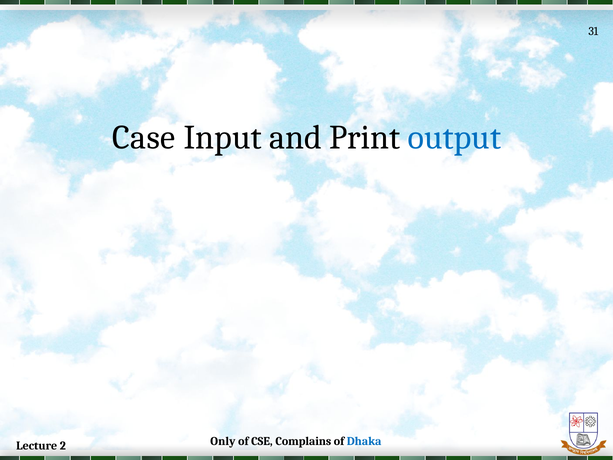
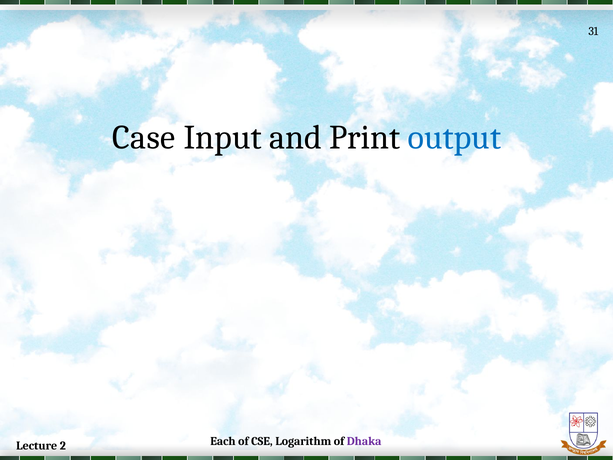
Only: Only -> Each (223, 441)
Complains: Complains -> Logarithm (303, 441)
Dhaka colour: blue -> purple (364, 441)
